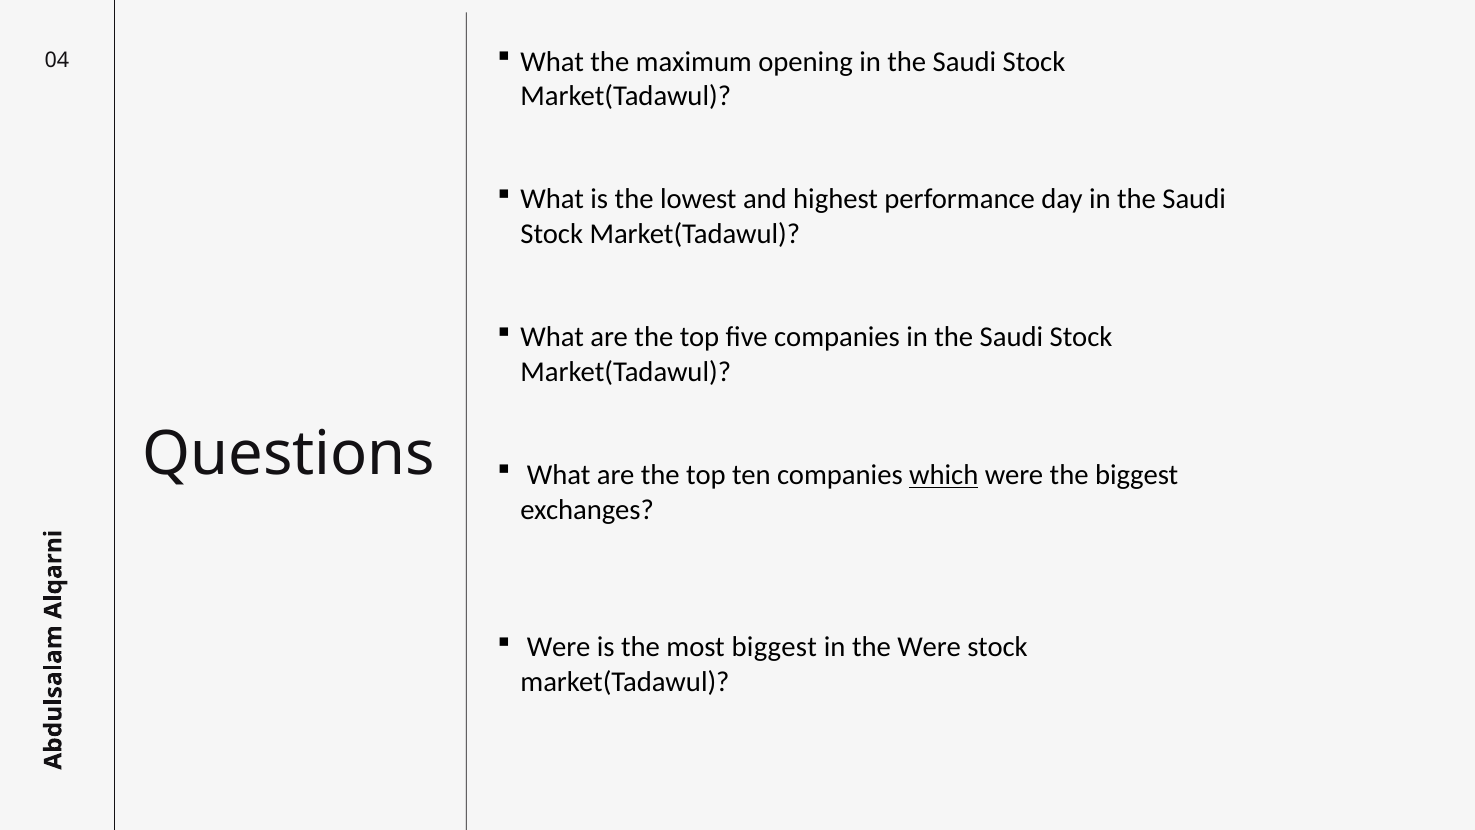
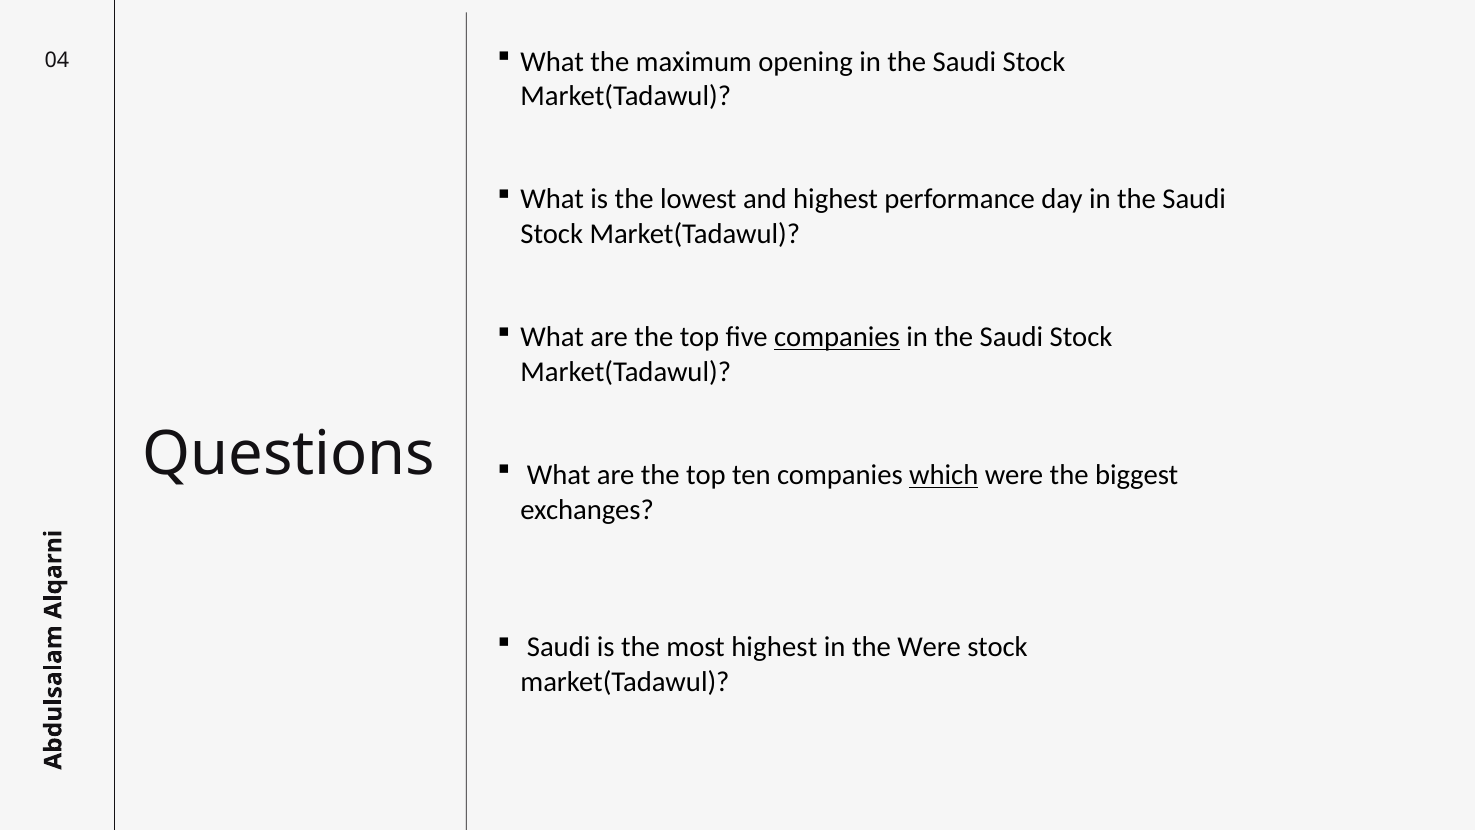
companies underline: none -> present (837, 337)
Were: Were -> Saudi (559, 647)
most biggest: biggest -> highest (774, 647)
